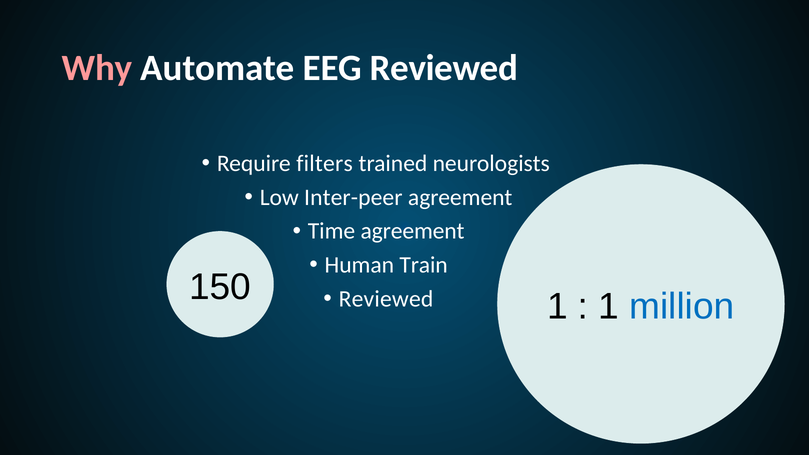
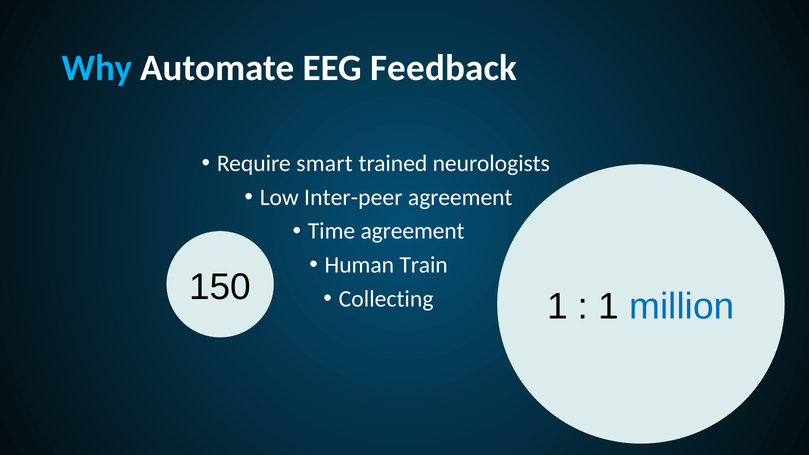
Why colour: pink -> light blue (97, 68)
EEG Reviewed: Reviewed -> Feedback (444, 68)
filters: filters -> smart (325, 163)
Reviewed: Reviewed -> Collecting (386, 299)
